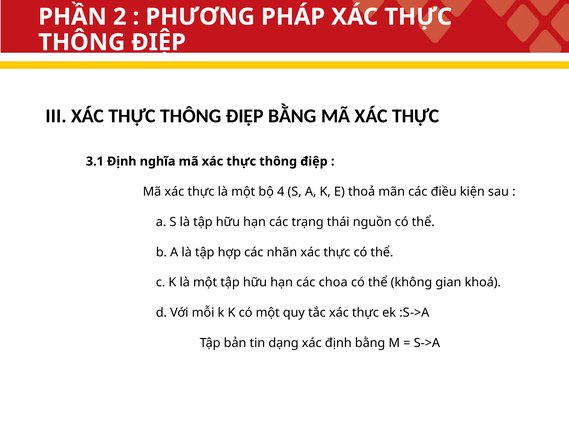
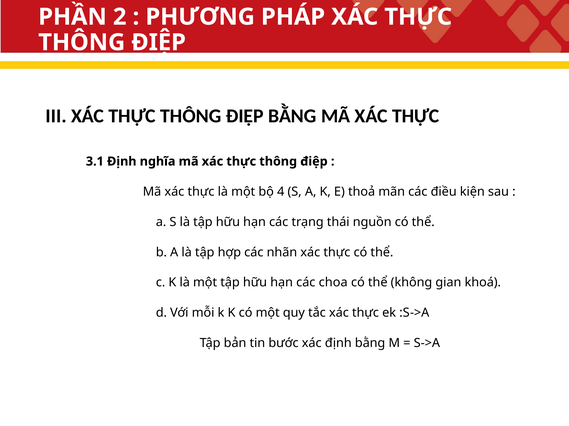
dạng: dạng -> bước (284, 344)
